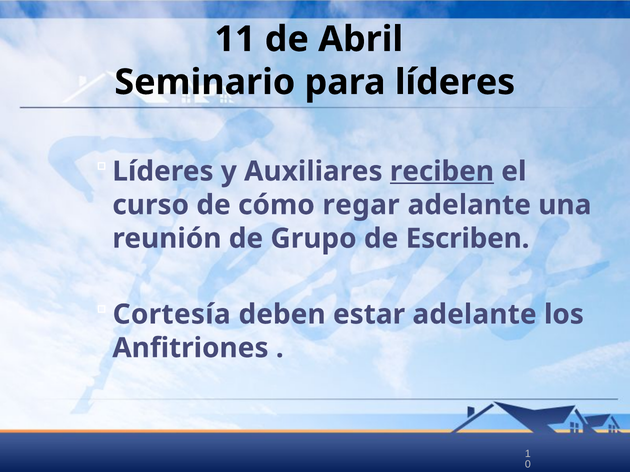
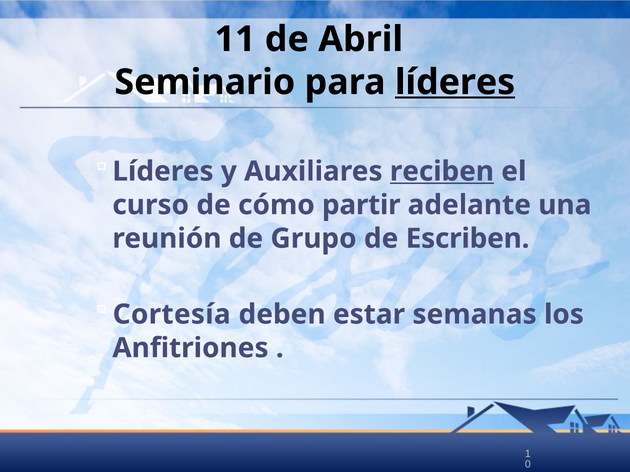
líderes underline: none -> present (455, 82)
regar: regar -> partir (361, 205)
estar adelante: adelante -> semanas (475, 315)
